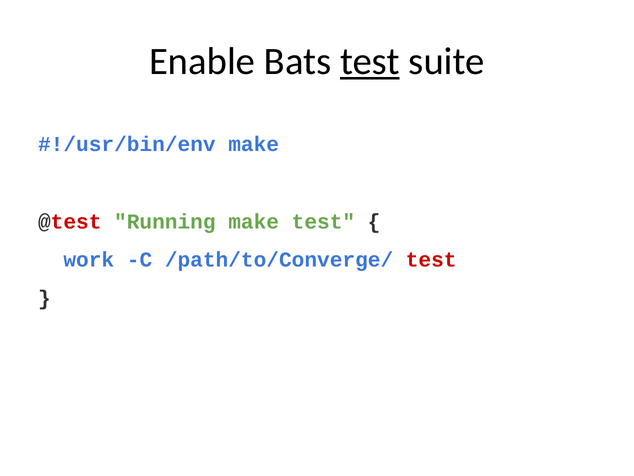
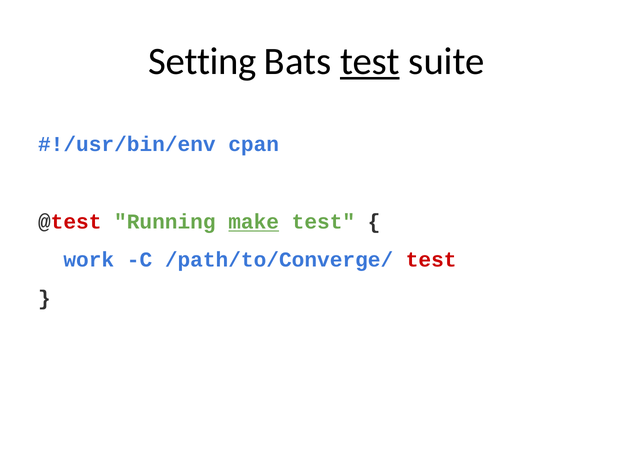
Enable: Enable -> Setting (202, 61)
make: make -> cpan (254, 144)
make underline: none -> present (254, 222)
